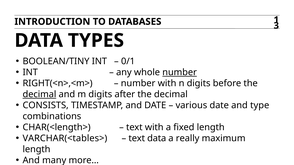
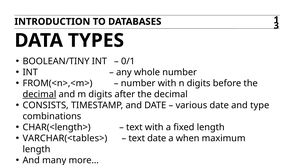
number underline: present -> none (180, 72)
RIGHT(<n>,<m>: RIGHT(<n>,<m> -> FROM(<n>,<m> (58, 83)
text data: data -> date (157, 138)
really: really -> when (188, 138)
